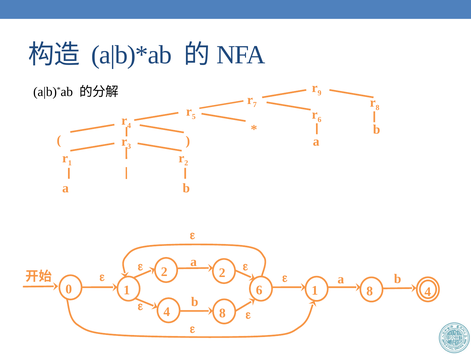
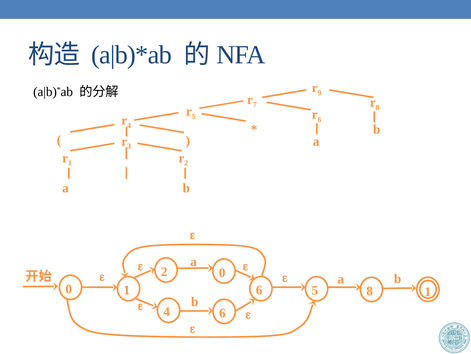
2 2: 2 -> 0 (222, 272)
6 1: 1 -> 5 (315, 290)
1 4: 4 -> 1 (428, 291)
4 8: 8 -> 6 (222, 312)
